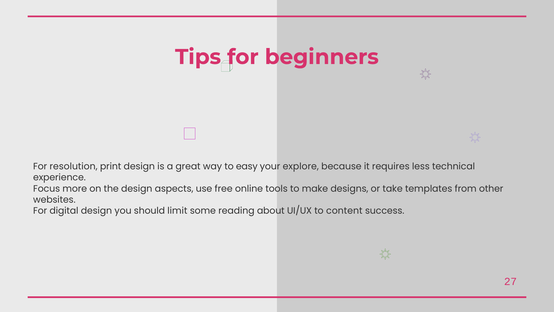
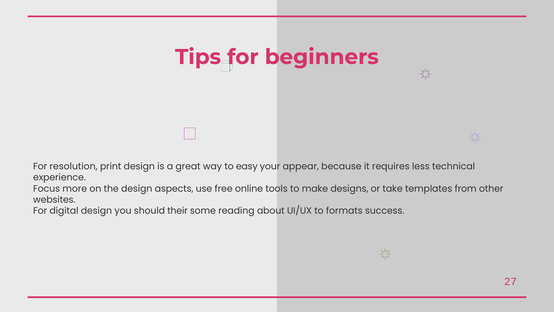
explore: explore -> appear (301, 166)
limit: limit -> their (177, 211)
content: content -> formats (344, 211)
